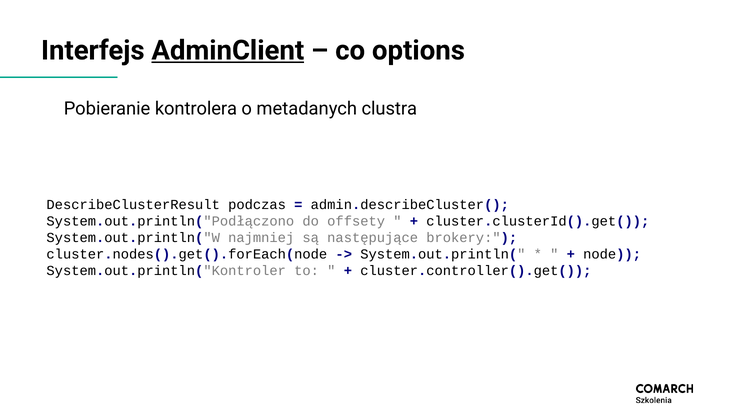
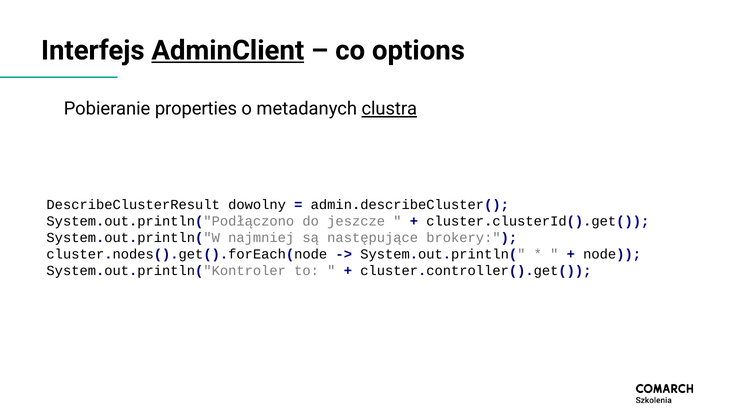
kontrolera: kontrolera -> properties (196, 109)
clustra underline: none -> present (389, 109)
podczas: podczas -> dowolny (257, 205)
offsety: offsety -> jeszcze (356, 221)
